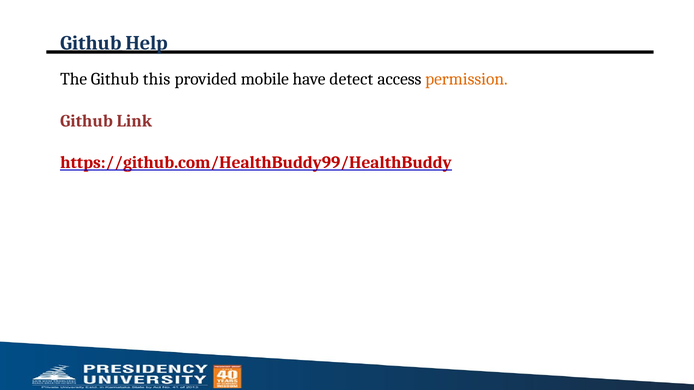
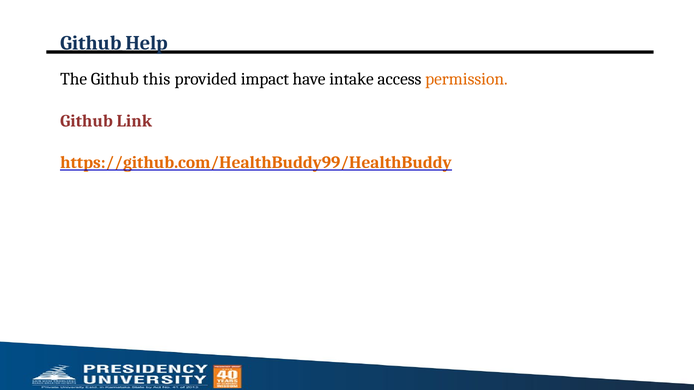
mobile: mobile -> impact (265, 79)
detect: detect -> intake (352, 79)
https://github.com/HealthBuddy99/HealthBuddy colour: red -> orange (256, 163)
